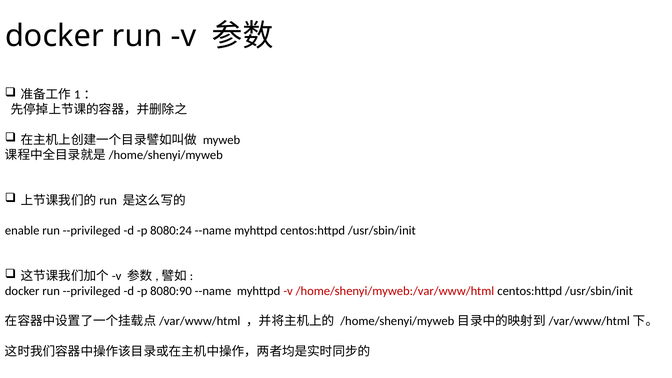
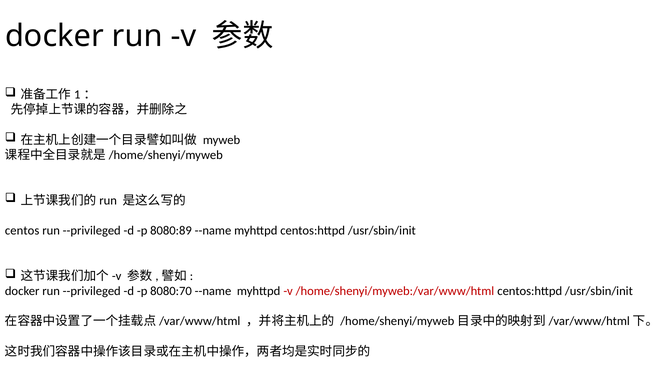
enable: enable -> centos (22, 231)
8080:24: 8080:24 -> 8080:89 (171, 231)
8080:90: 8080:90 -> 8080:70 (171, 291)
